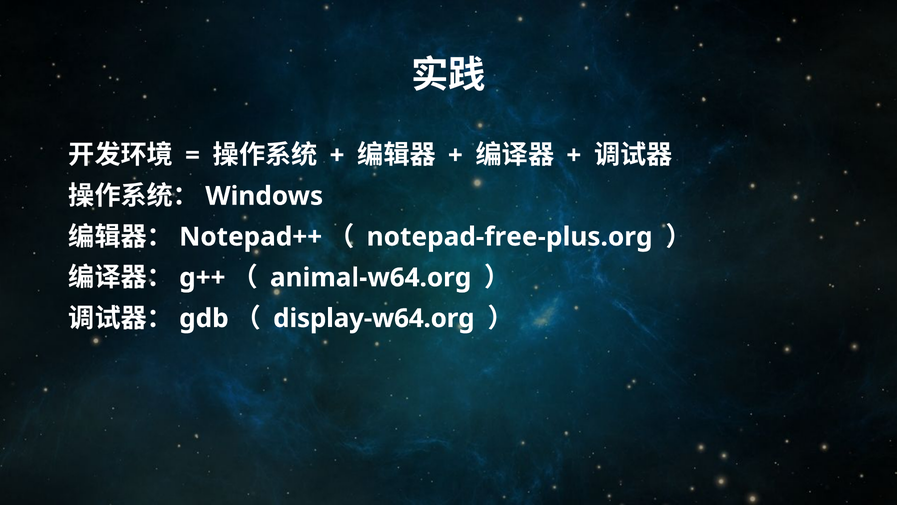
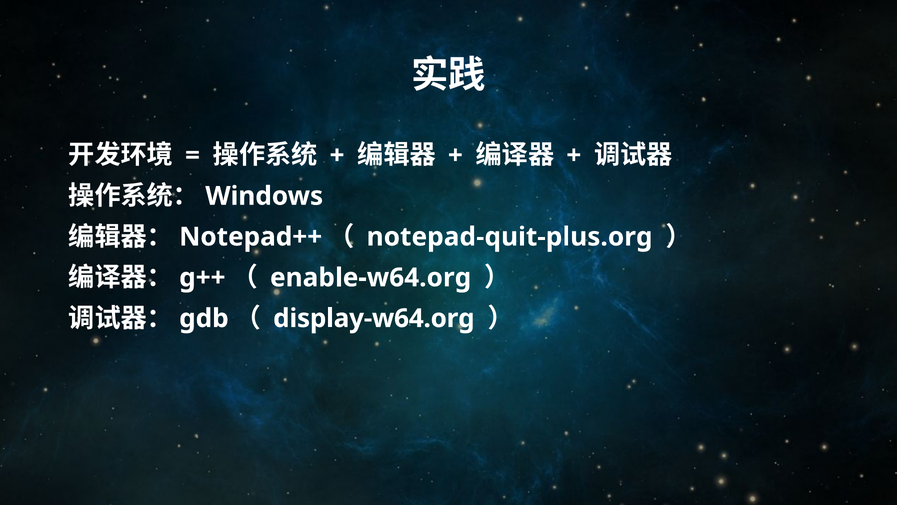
notepad-free-plus.org: notepad-free-plus.org -> notepad-quit-plus.org (510, 237)
animal-w64.org: animal-w64.org -> enable-w64.org (371, 277)
